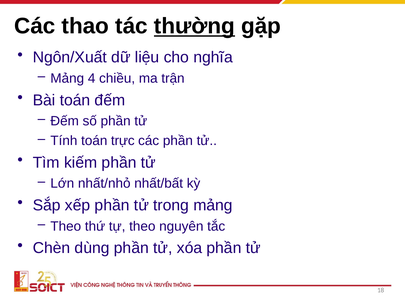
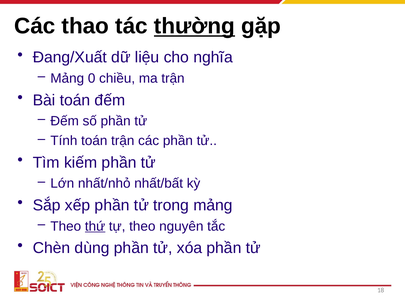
Ngôn/Xuất: Ngôn/Xuất -> Đang/Xuất (70, 57)
4: 4 -> 0 (92, 78)
toán trực: trực -> trận (123, 141)
thứ underline: none -> present (95, 226)
